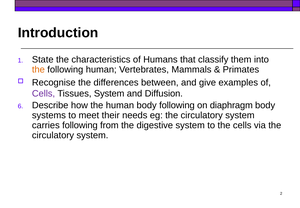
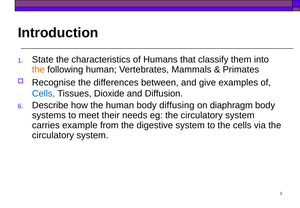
Cells colour: purple -> blue (44, 93)
Tissues System: System -> Dioxide (109, 93)
body following: following -> diffusing (177, 105)
carries following: following -> example (80, 125)
